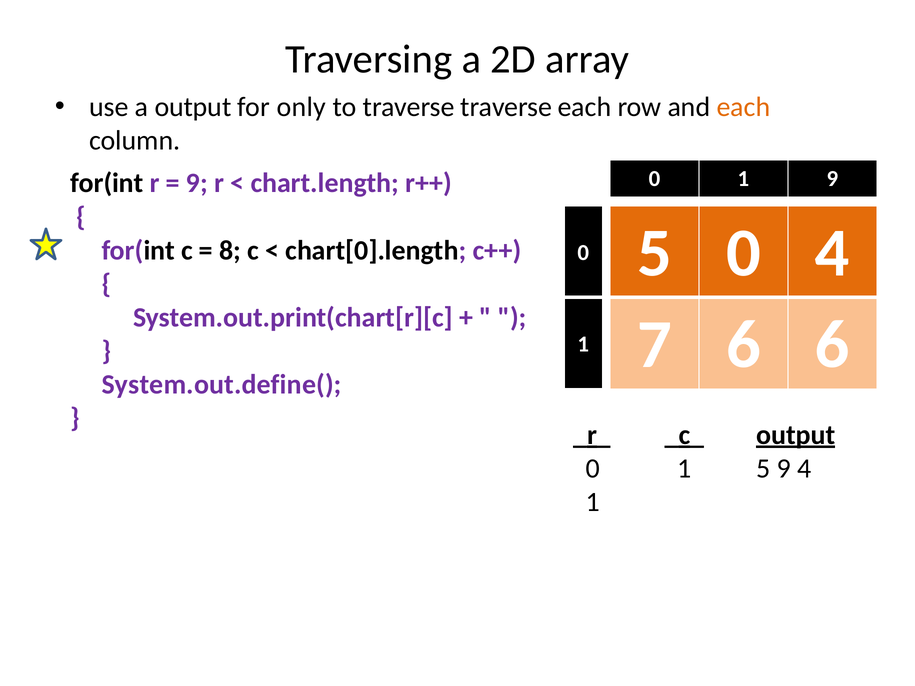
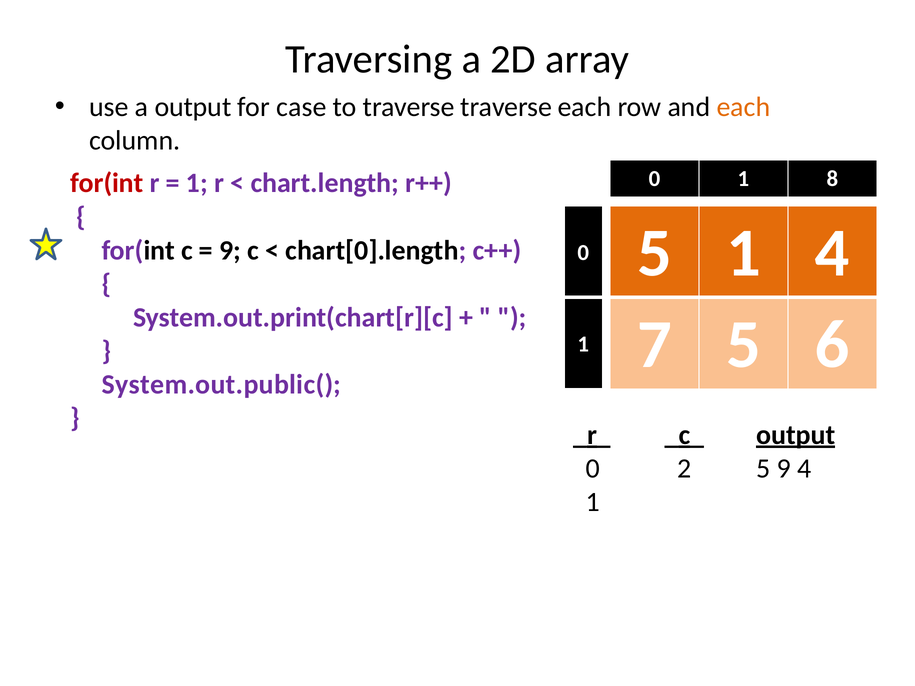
only: only -> case (301, 107)
1 9: 9 -> 8 (832, 179)
for(int colour: black -> red (107, 183)
9: 9 -> 1 (197, 183)
5 0: 0 -> 1 (743, 253)
8: 8 -> 9 (230, 250)
7 6: 6 -> 5 (743, 345)
System.out.define(: System.out.define( -> System.out.public( (222, 385)
1: 1 -> 2 (684, 469)
